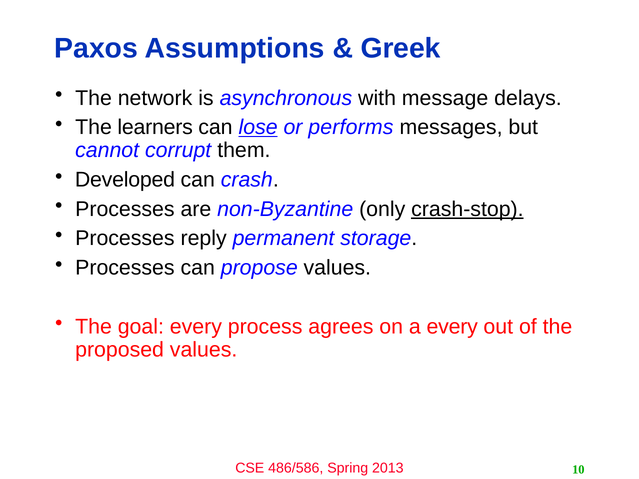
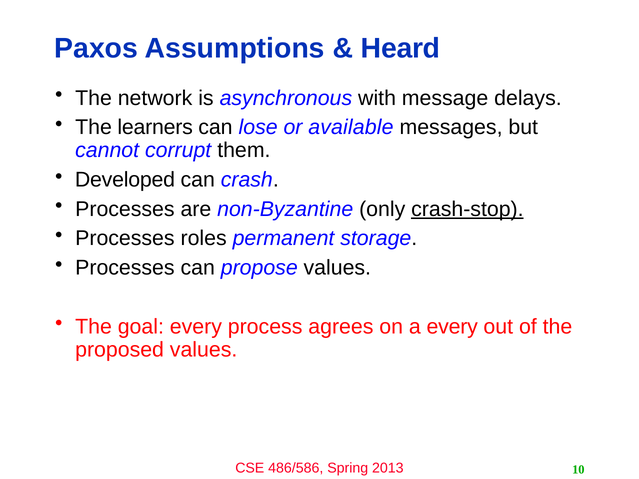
Greek: Greek -> Heard (401, 49)
lose underline: present -> none (258, 127)
performs: performs -> available (351, 127)
reply: reply -> roles (204, 239)
